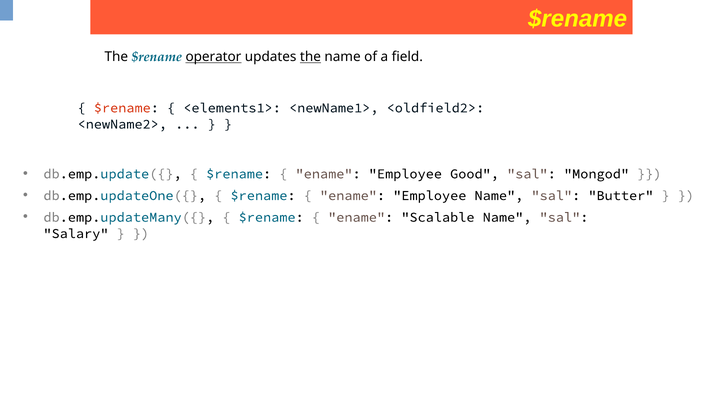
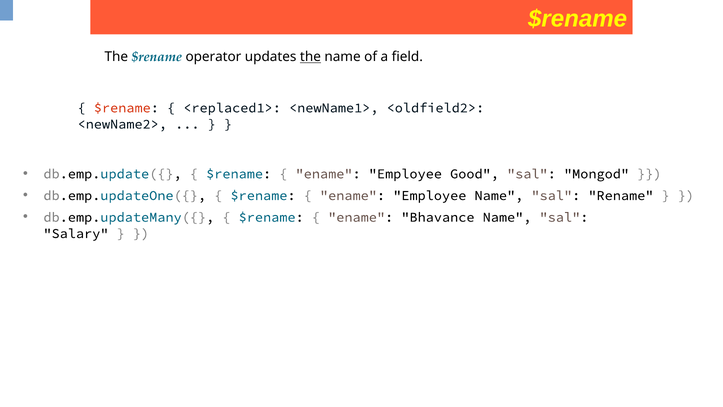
operator underline: present -> none (213, 57)
<elements1>: <elements1> -> <replaced1> (232, 108)
Butter: Butter -> Rename (621, 195)
Scalable: Scalable -> Bhavance (438, 217)
